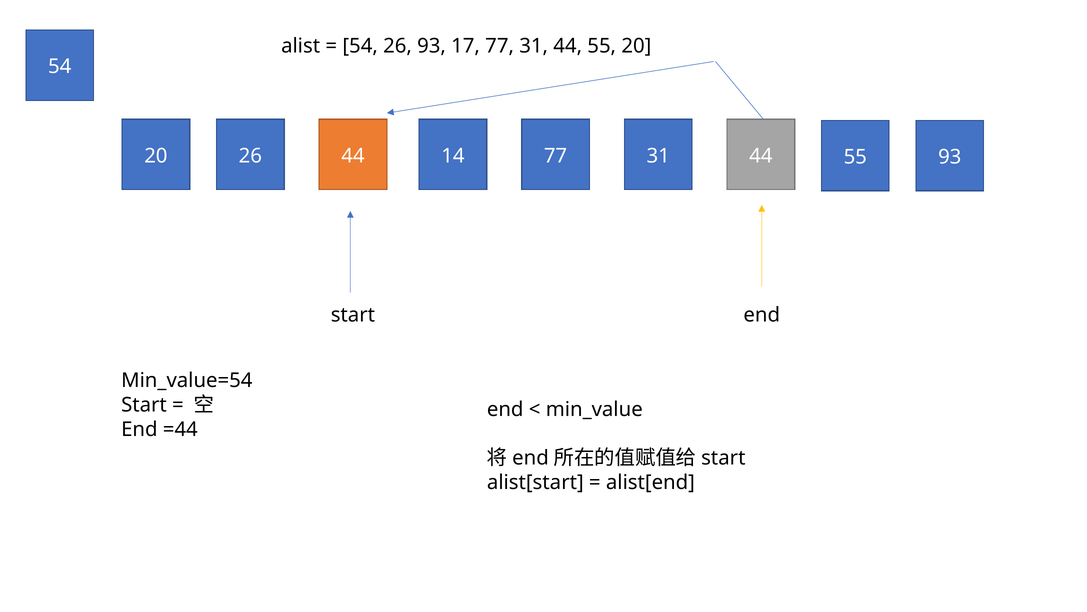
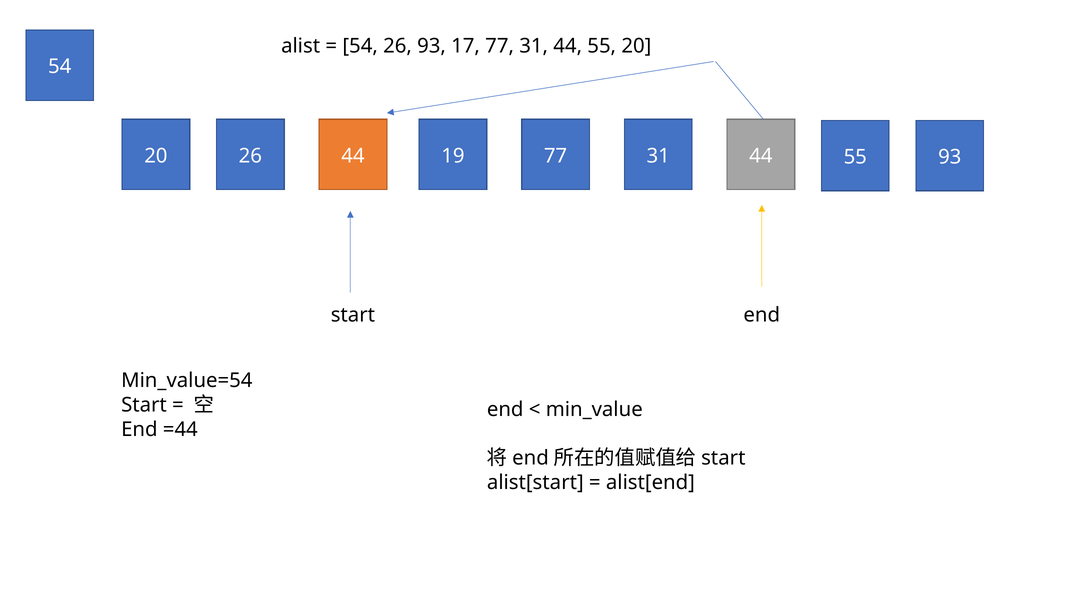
14: 14 -> 19 (453, 156)
